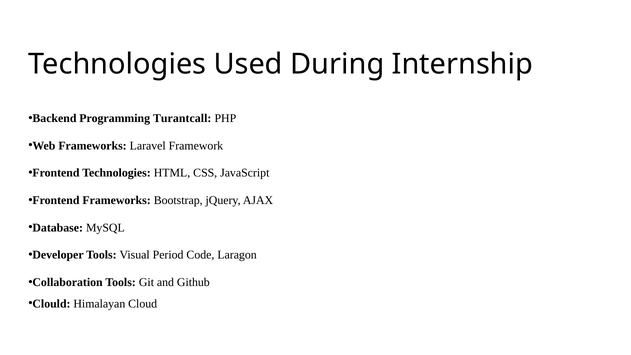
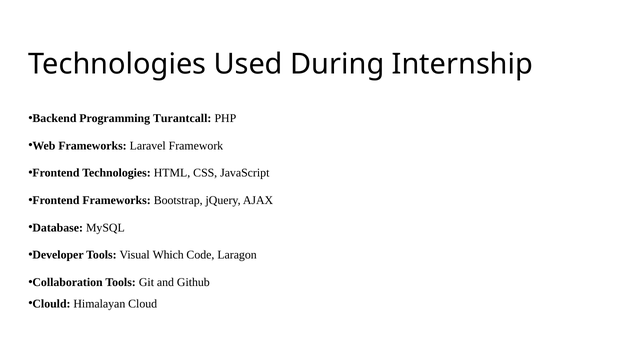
Period: Period -> Which (168, 255)
